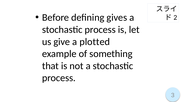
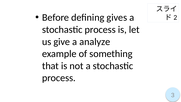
plotted: plotted -> analyze (95, 42)
